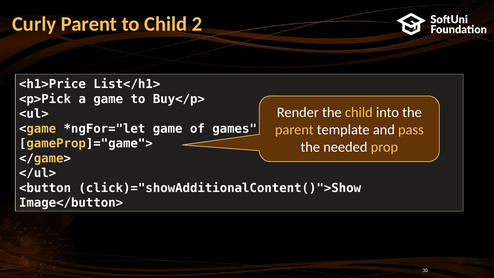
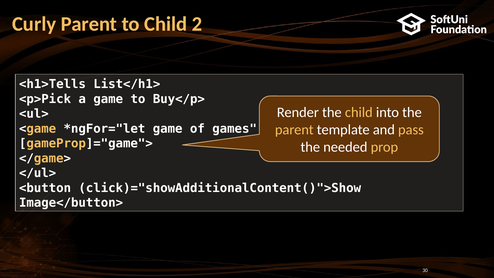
<h1>Price: <h1>Price -> <h1>Tells (52, 84)
